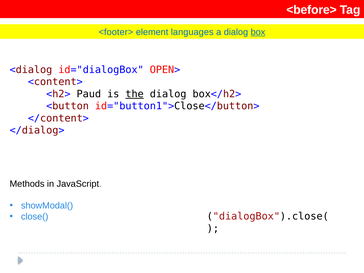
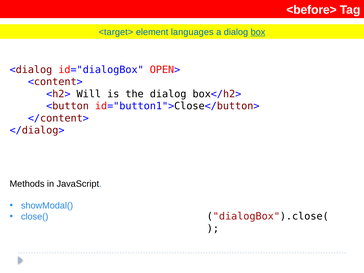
<footer>: <footer> -> <target> (116, 32)
Paud: Paud -> Will (89, 94)
the underline: present -> none (135, 94)
